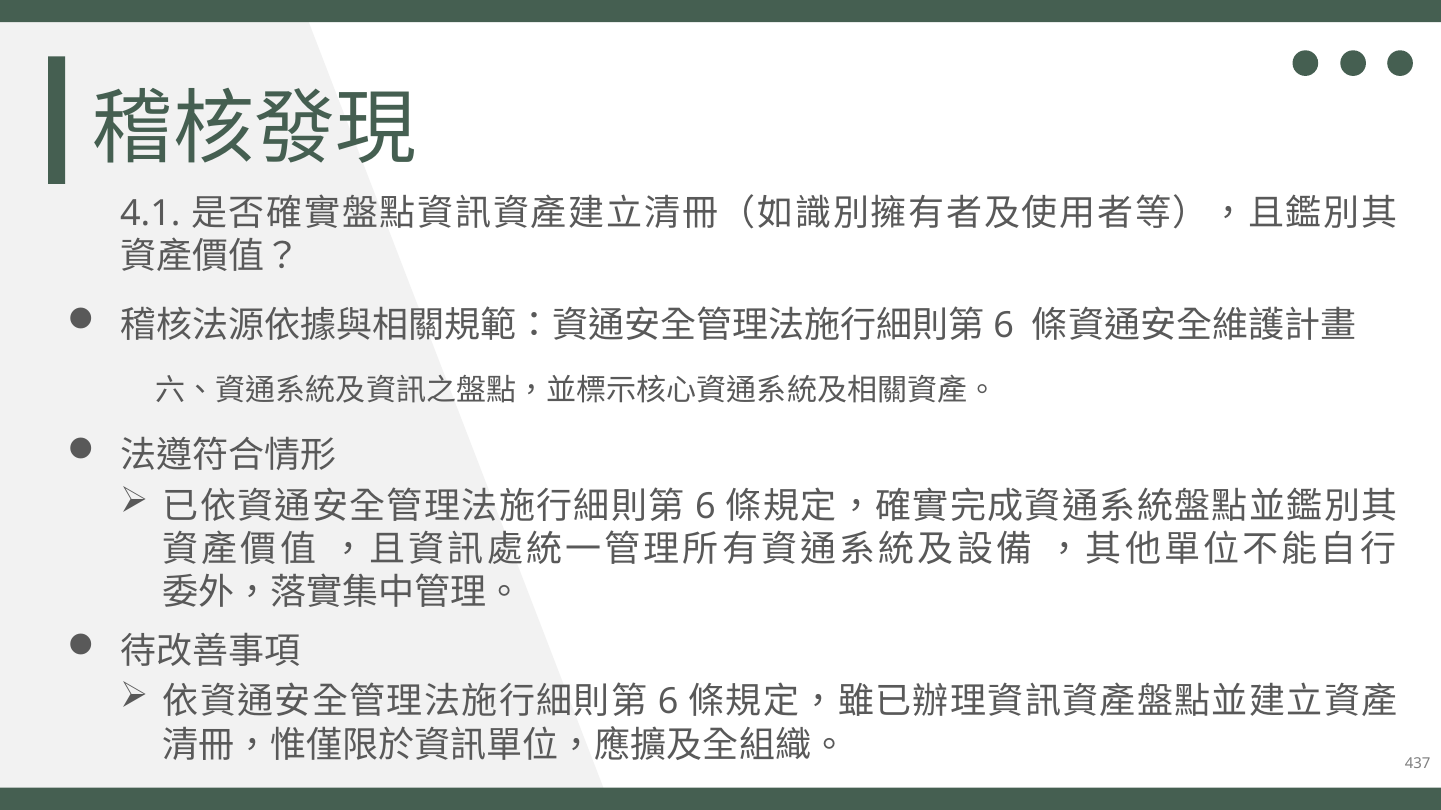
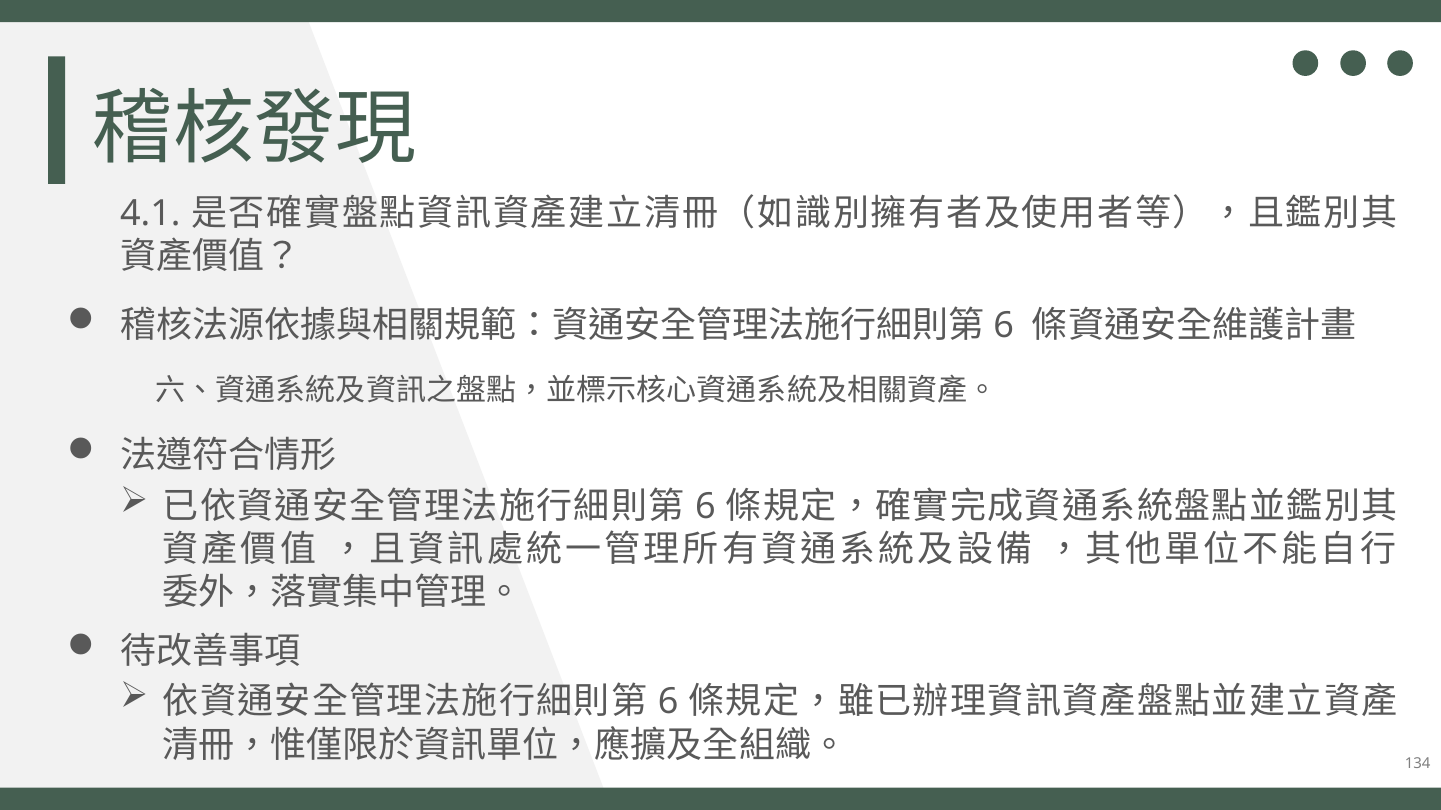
437: 437 -> 134 (1418, 764)
